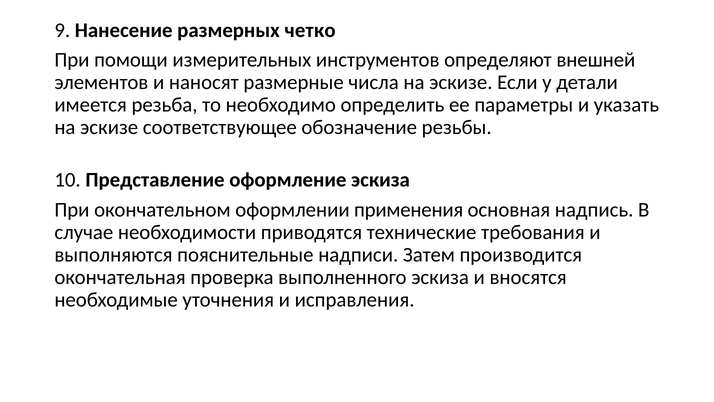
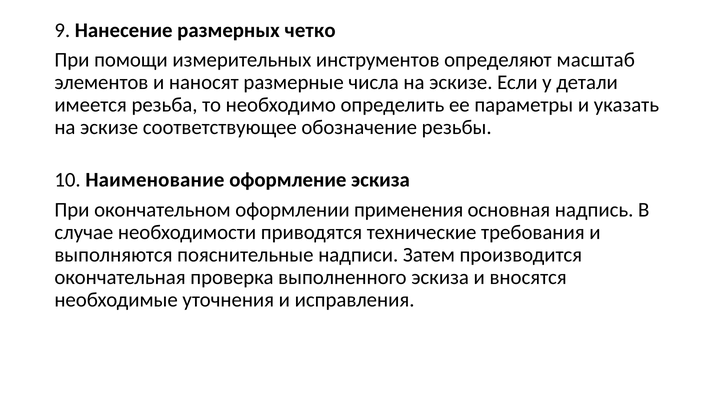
внешней: внешней -> масштаб (596, 60)
Представление: Представление -> Наименование (155, 180)
